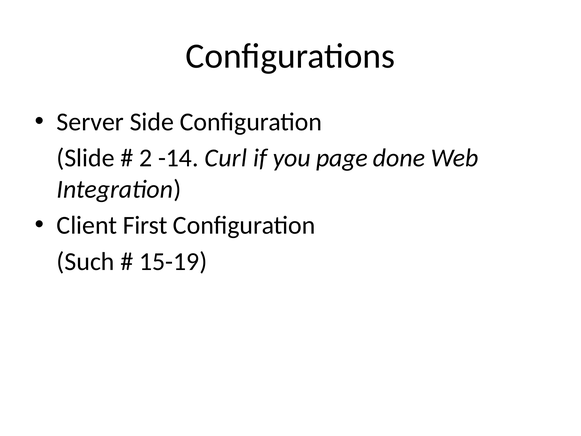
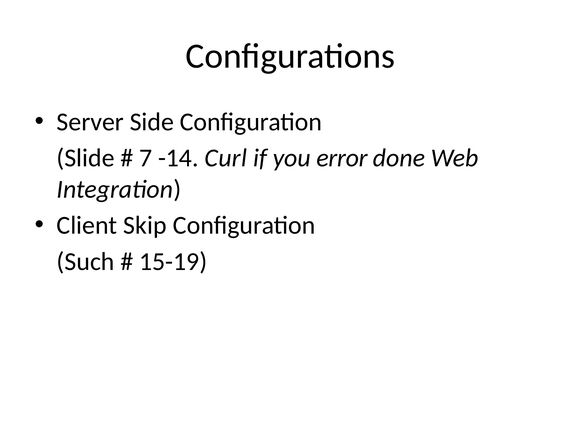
2: 2 -> 7 (146, 158)
page: page -> error (342, 158)
First: First -> Skip (145, 225)
